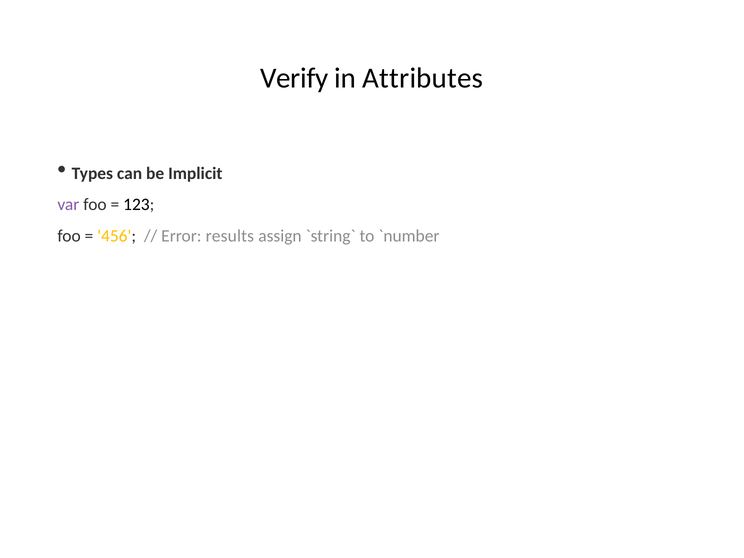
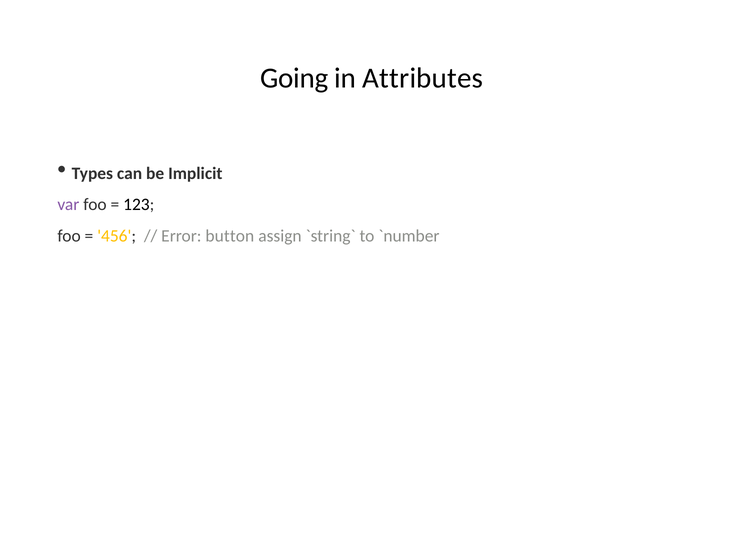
Verify: Verify -> Going (294, 78)
results: results -> button (230, 236)
